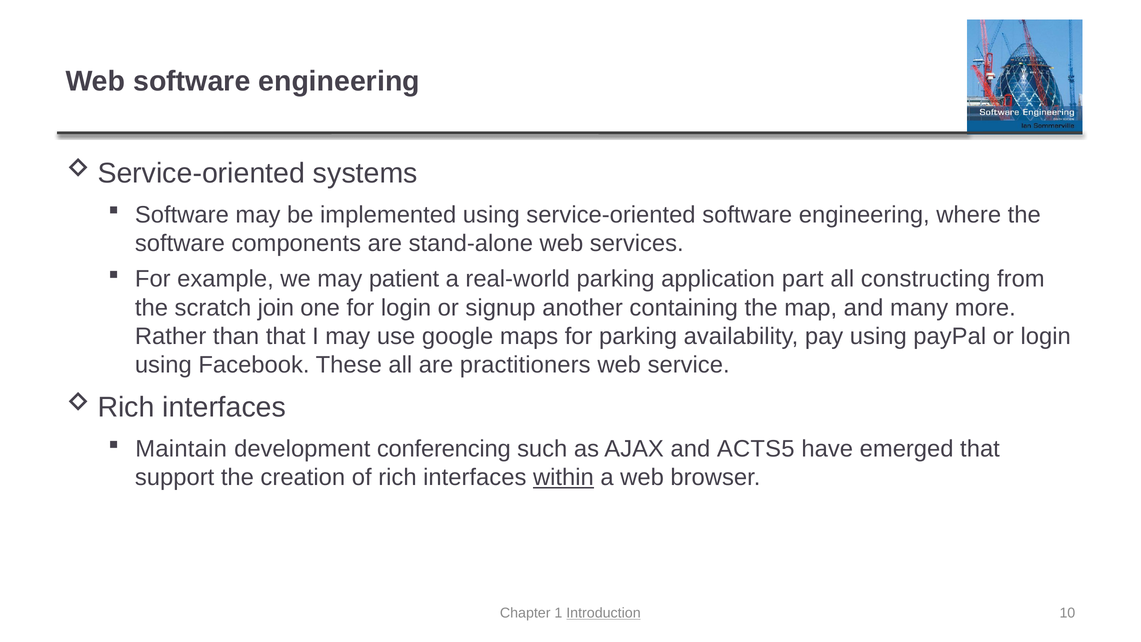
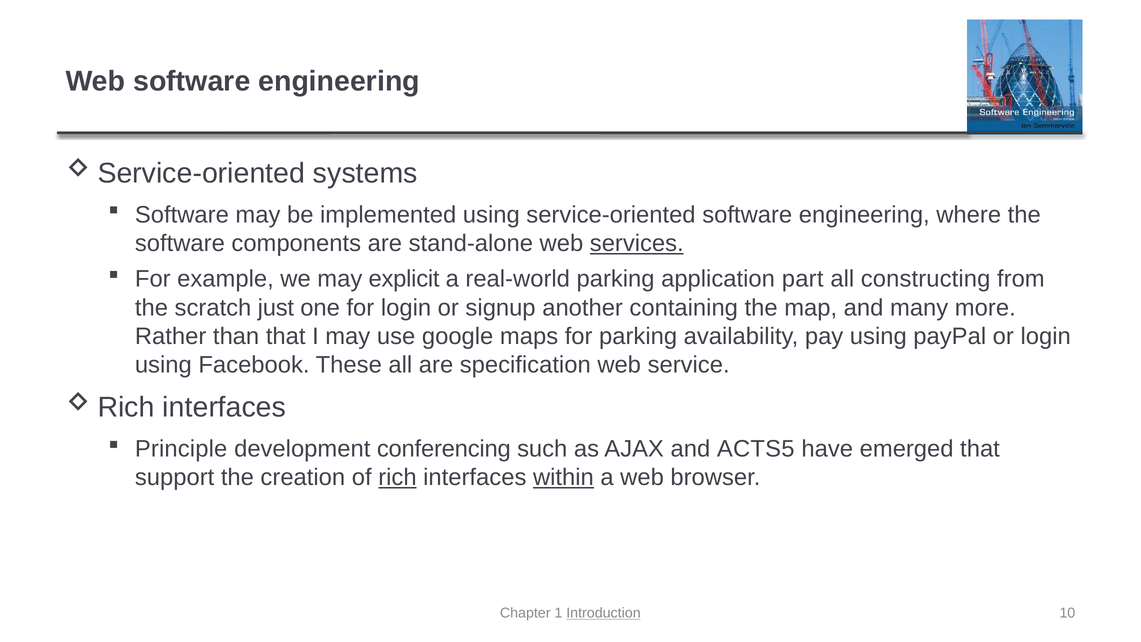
services underline: none -> present (637, 243)
patient: patient -> explicit (404, 279)
join: join -> just (276, 308)
practitioners: practitioners -> specification (525, 365)
Maintain: Maintain -> Principle (181, 449)
rich underline: none -> present (397, 477)
